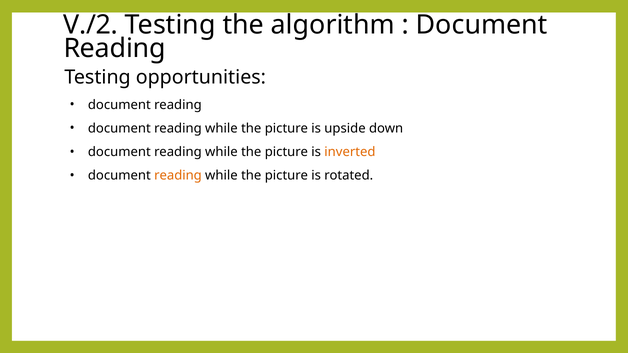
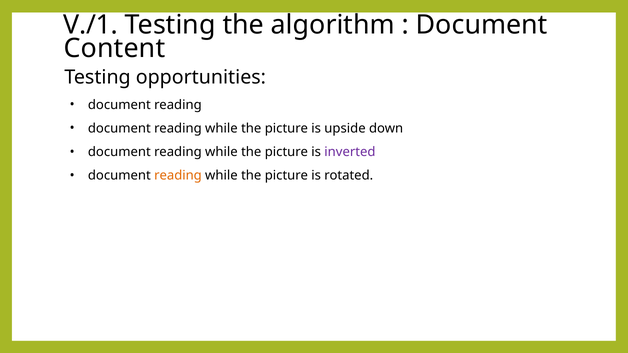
V./2: V./2 -> V./1 (91, 25)
Reading: Reading -> Content (114, 48)
inverted colour: orange -> purple (350, 152)
